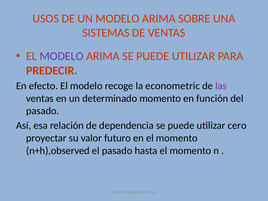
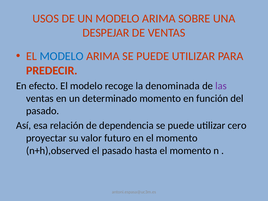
SISTEMAS: SISTEMAS -> DESPEJAR (106, 33)
MODELO colour: purple -> blue (62, 56)
econometric: econometric -> denominada (173, 86)
